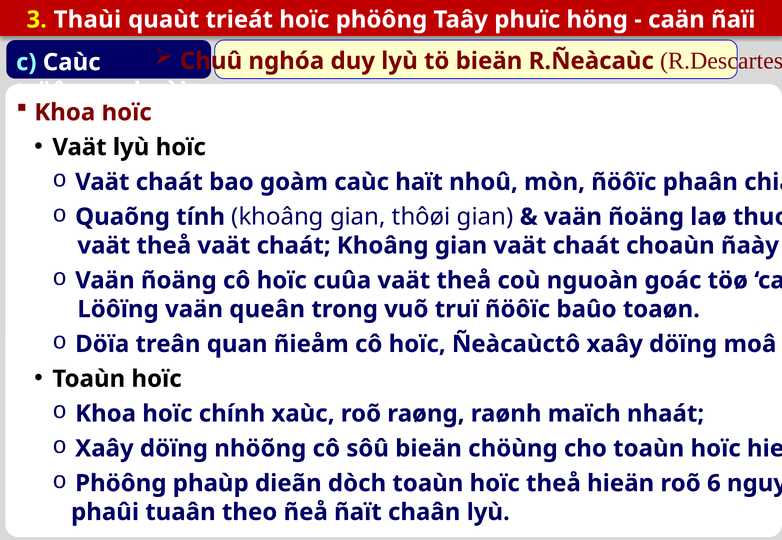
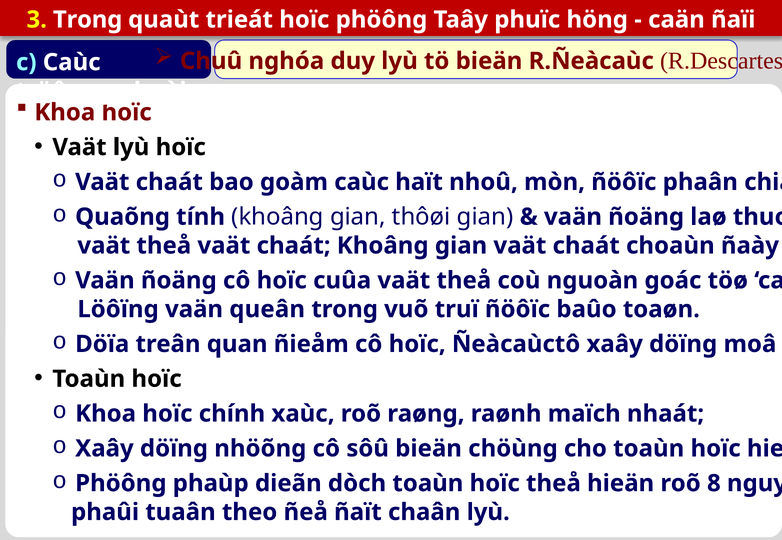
3 Thaùi: Thaùi -> Trong (88, 20)
6: 6 -> 8 (714, 484)
